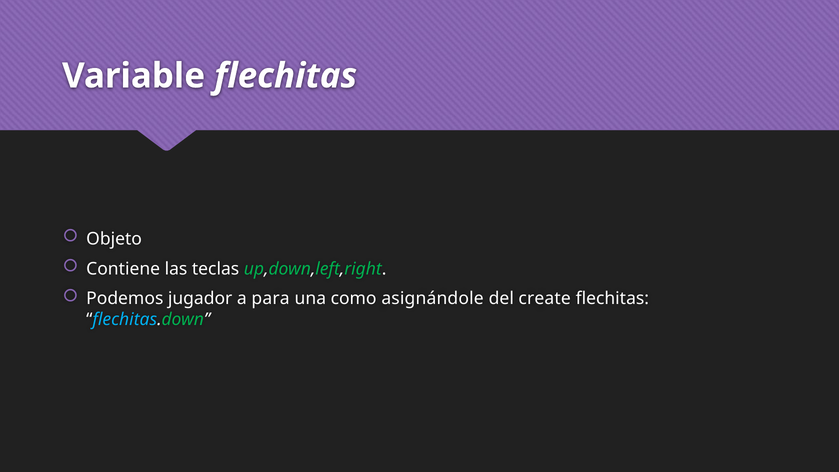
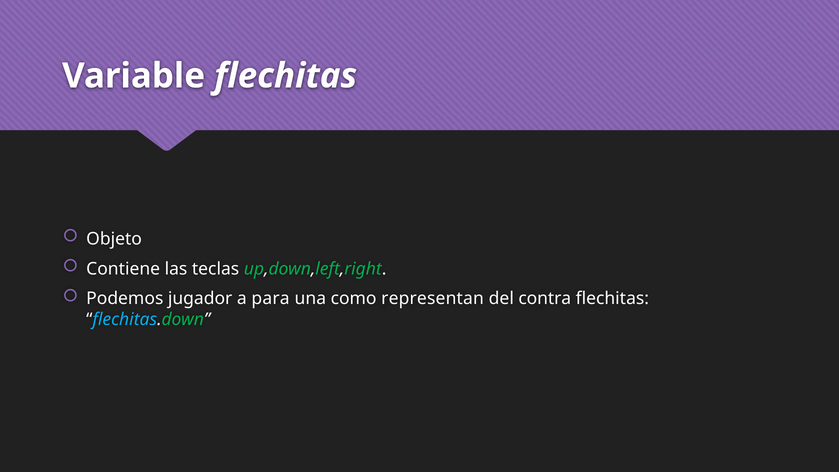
asignándole: asignándole -> representan (433, 299)
create: create -> contra (545, 299)
